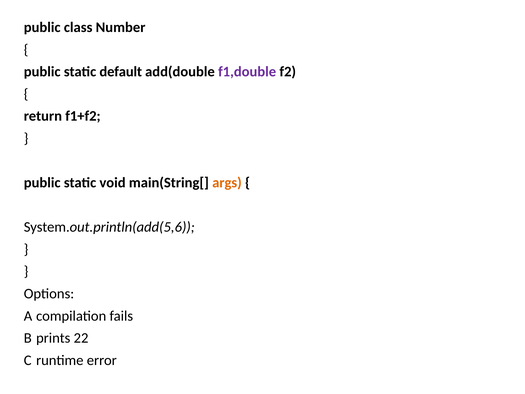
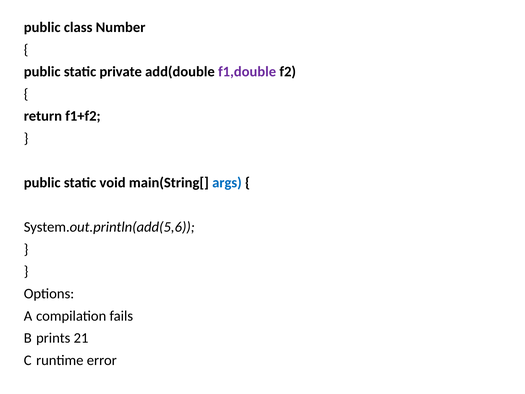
default: default -> private (121, 72)
args colour: orange -> blue (227, 183)
22: 22 -> 21 (81, 338)
